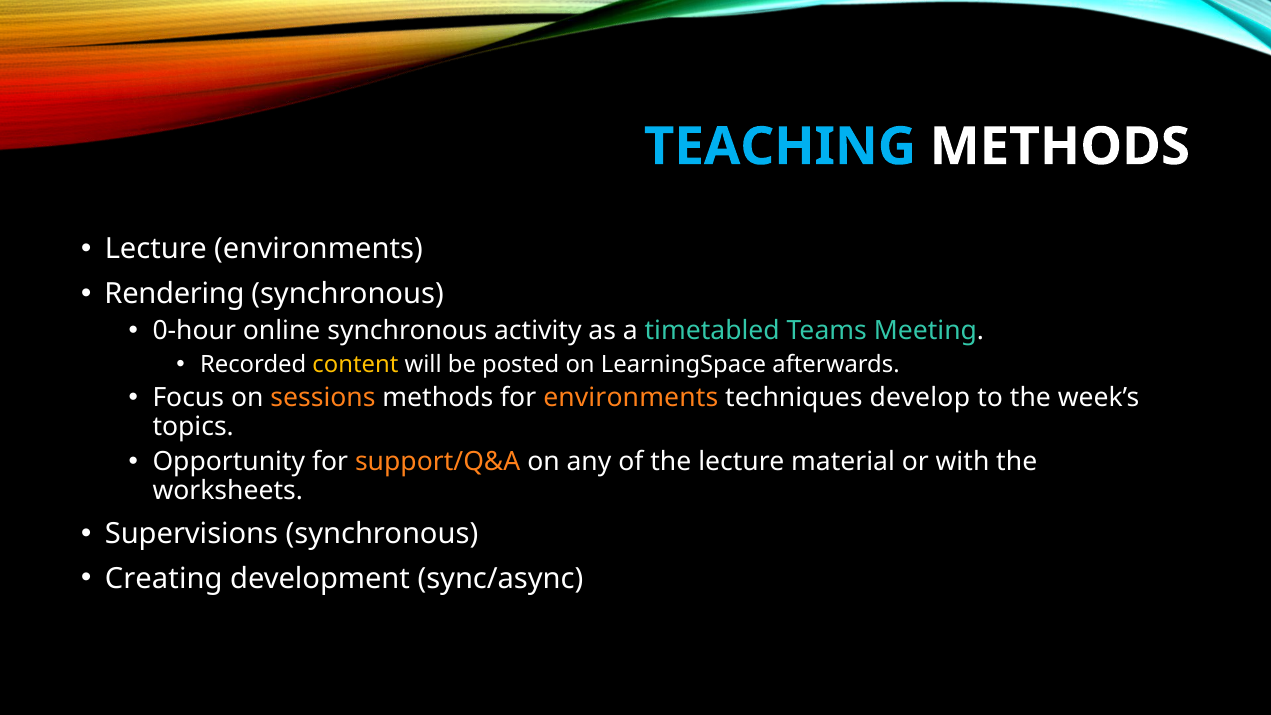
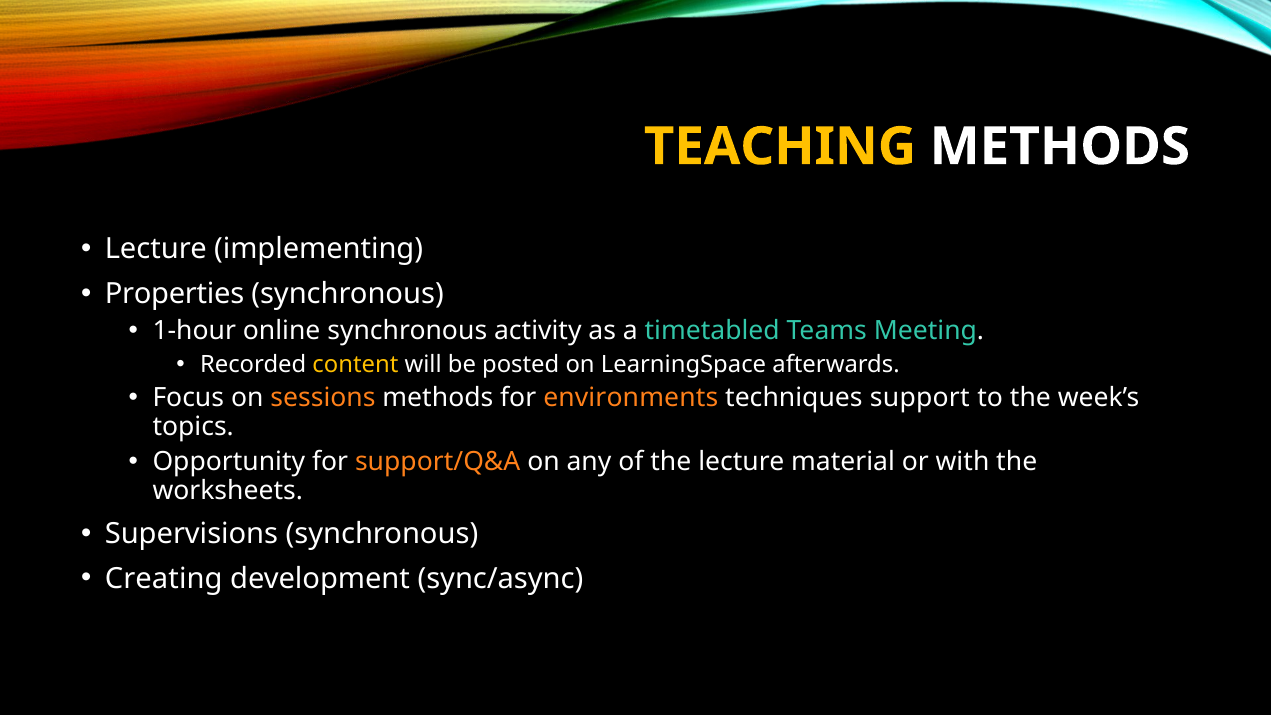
TEACHING colour: light blue -> yellow (780, 147)
Lecture environments: environments -> implementing (319, 249)
Rendering: Rendering -> Properties (174, 294)
0-hour: 0-hour -> 1-hour (194, 330)
develop: develop -> support (920, 398)
